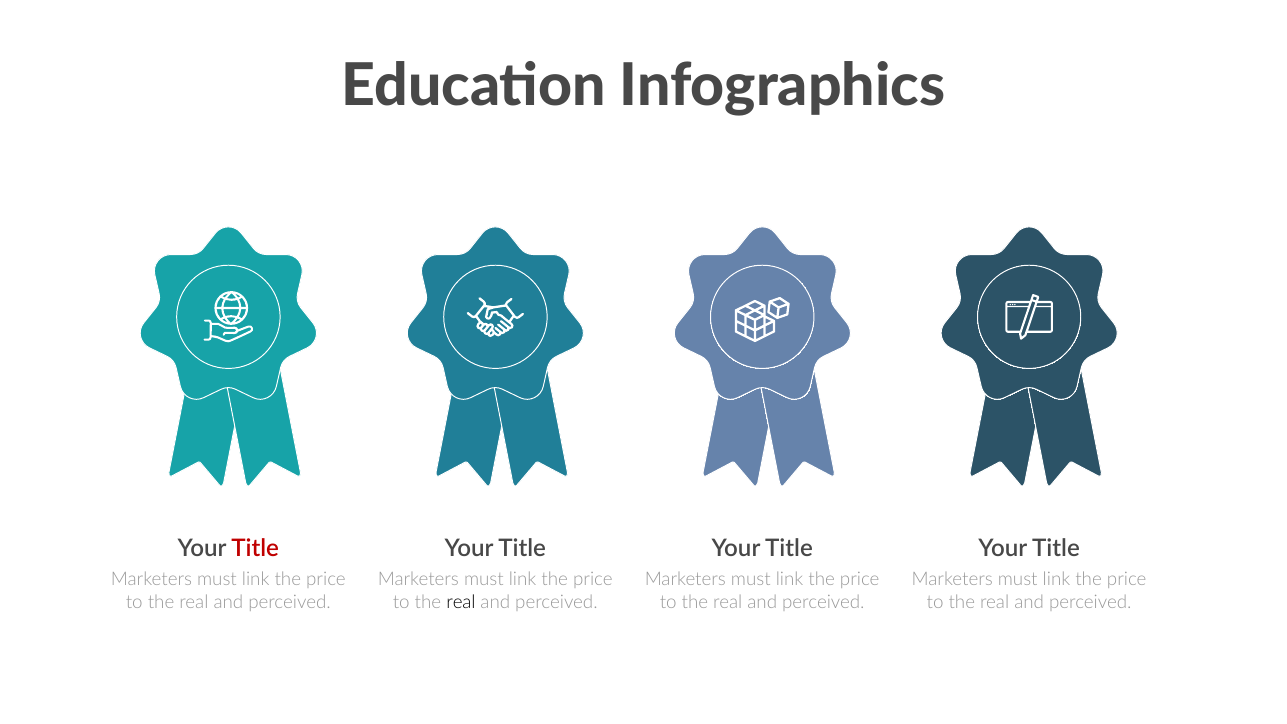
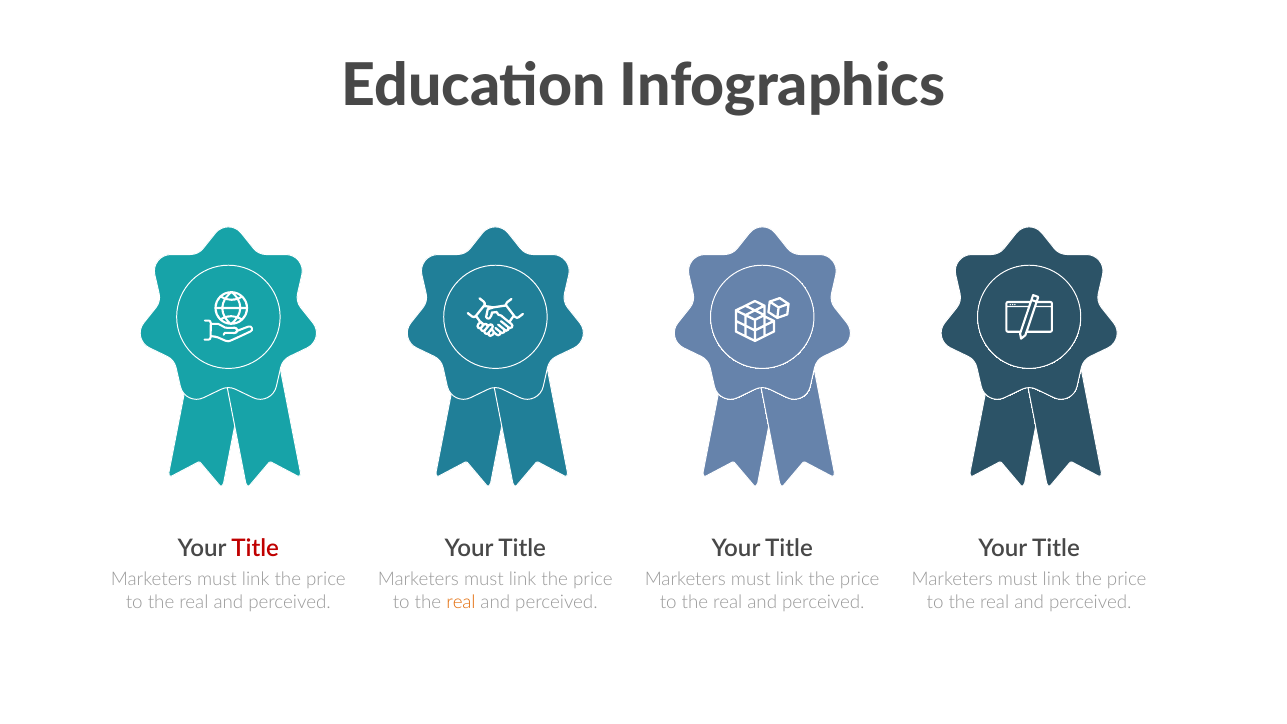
real colour: black -> orange (461, 602)
